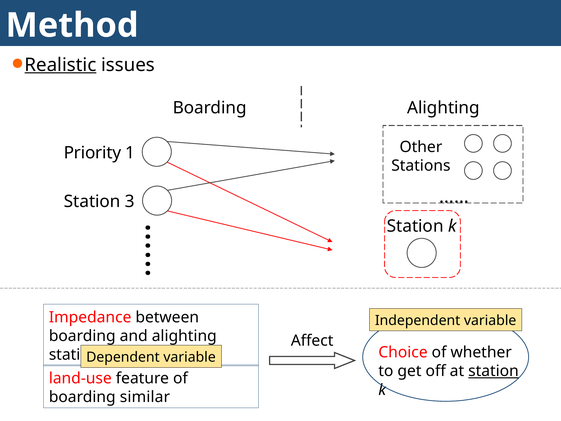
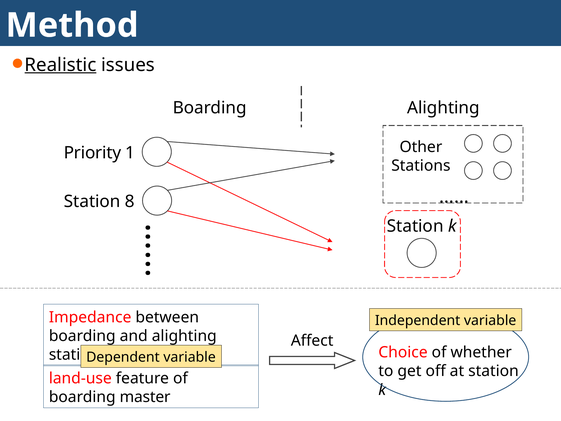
3: 3 -> 8 (130, 202)
station underline: present -> none (494, 371)
similar: similar -> master (145, 397)
